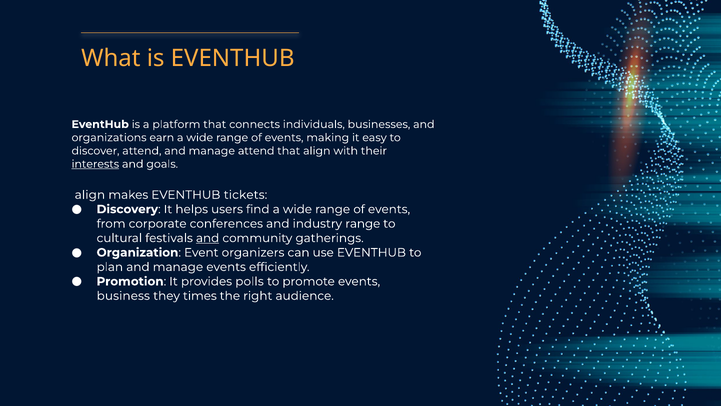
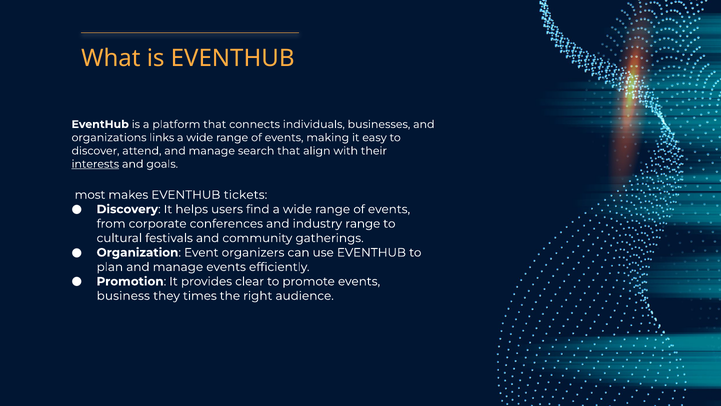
earn: earn -> links (162, 137)
manage attend: attend -> search (256, 151)
align: align -> most (90, 195)
and underline: present -> none (208, 238)
polls: polls -> clear (250, 281)
